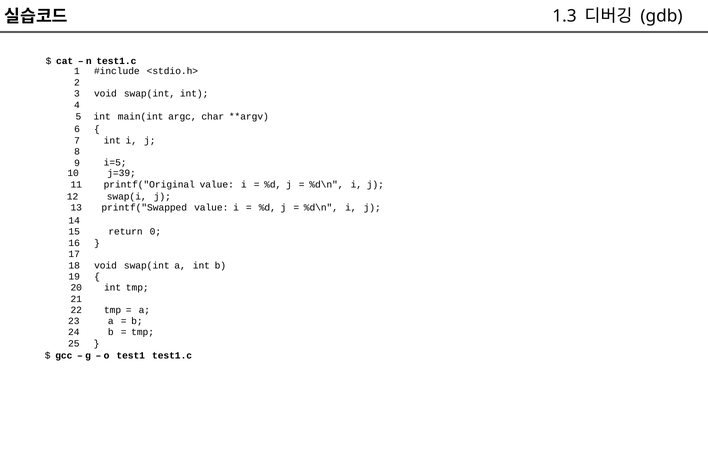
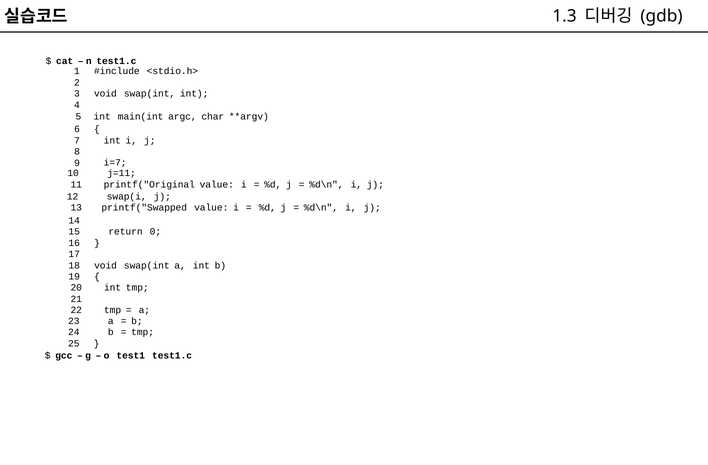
i=5: i=5 -> i=7 (115, 163)
j=39: j=39 -> j=11 (122, 173)
